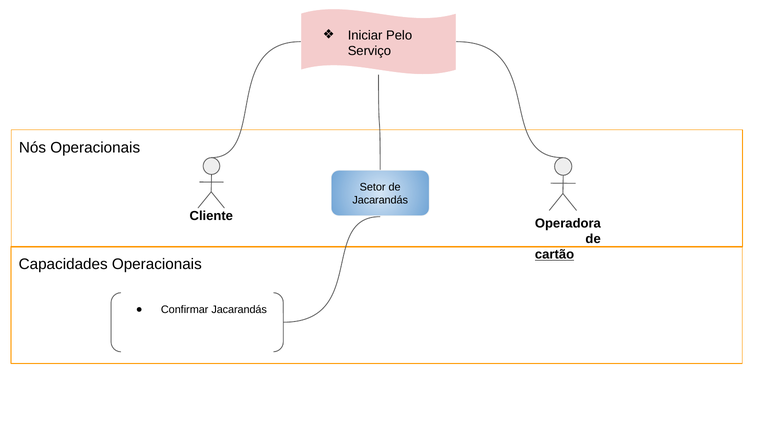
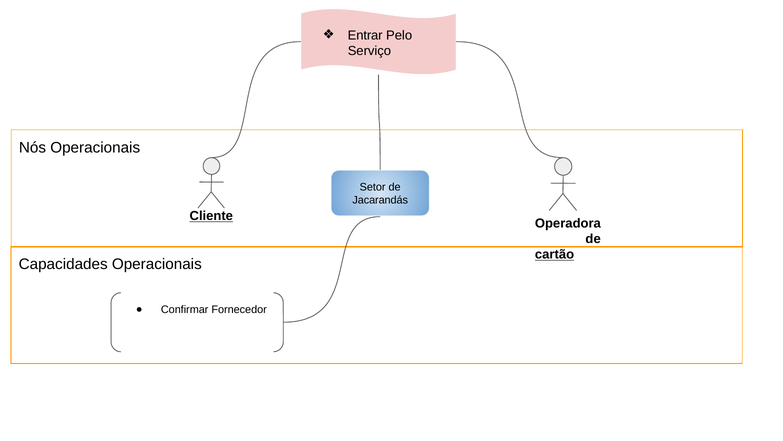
Iniciar: Iniciar -> Entrar (365, 35)
Cliente underline: none -> present (211, 216)
Confirmar Jacarandás: Jacarandás -> Fornecedor (239, 310)
